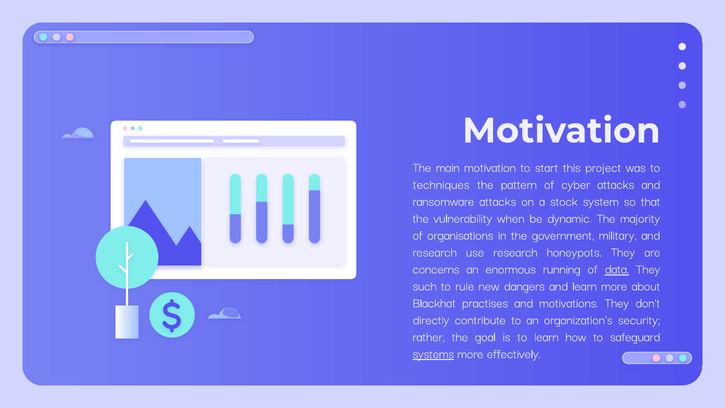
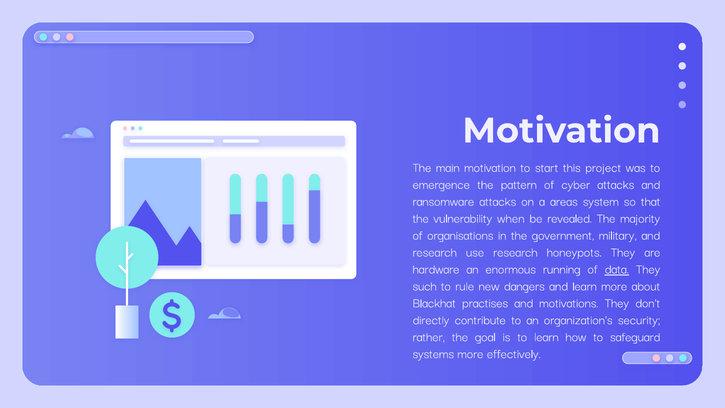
techniques: techniques -> emergence (441, 184)
stock: stock -> areas (564, 201)
dynamic: dynamic -> revealed (570, 218)
concerns: concerns -> hardware (436, 269)
systems underline: present -> none (433, 353)
